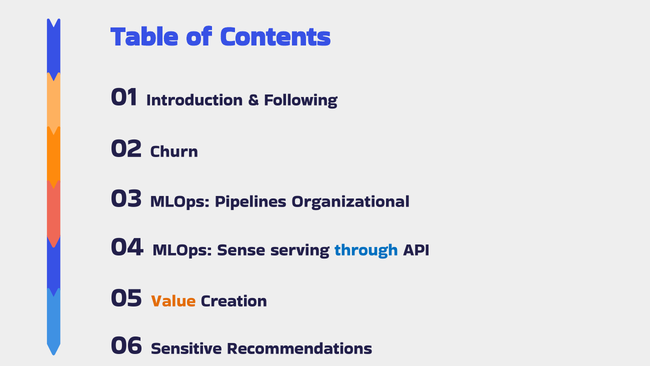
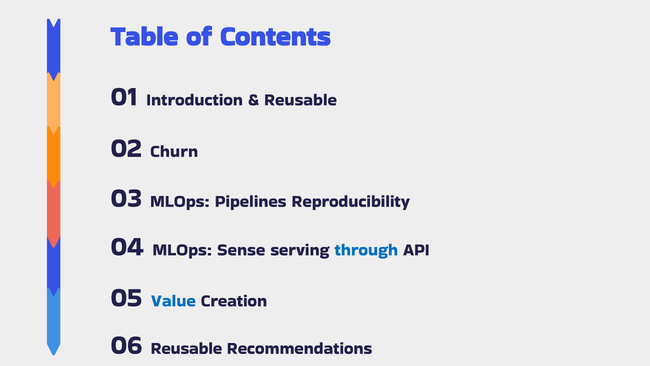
Following: Following -> Reusable (301, 100)
Organizational: Organizational -> Reproducibility (351, 201)
Value colour: orange -> blue (173, 301)
Sensitive: Sensitive -> Reusable (186, 348)
